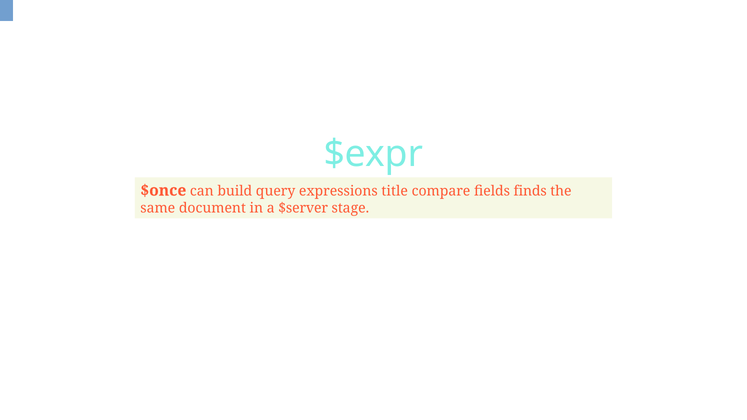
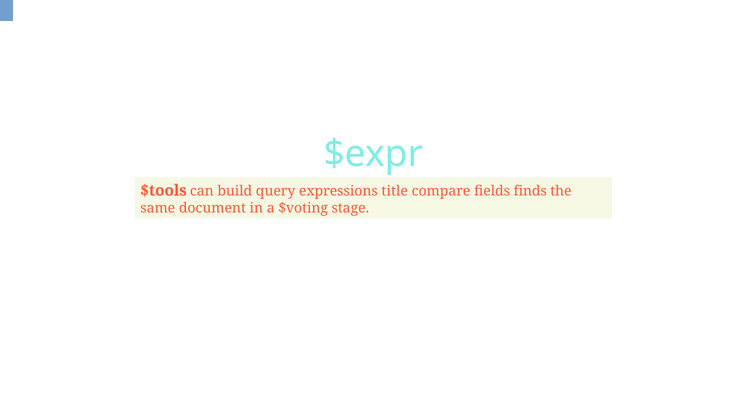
$once: $once -> $tools (163, 191)
$server: $server -> $voting (303, 208)
